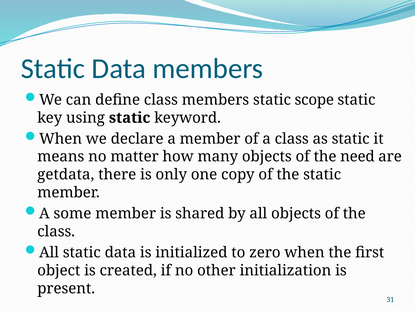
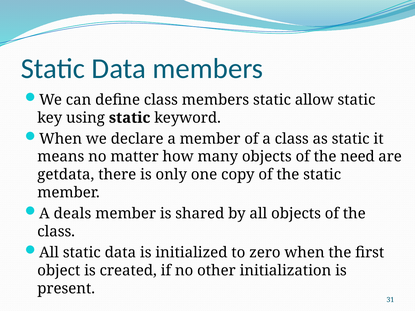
scope: scope -> allow (314, 100)
some: some -> deals (72, 214)
